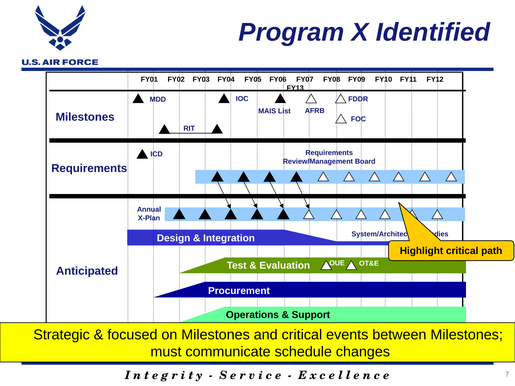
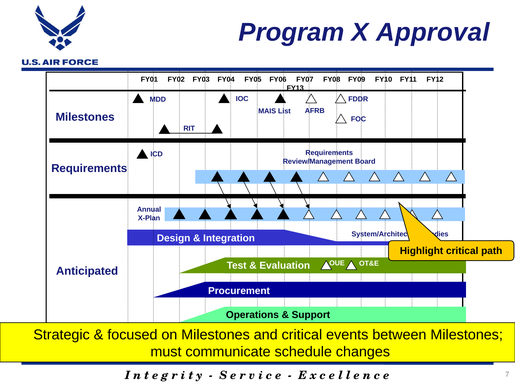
Identified: Identified -> Approval (433, 33)
